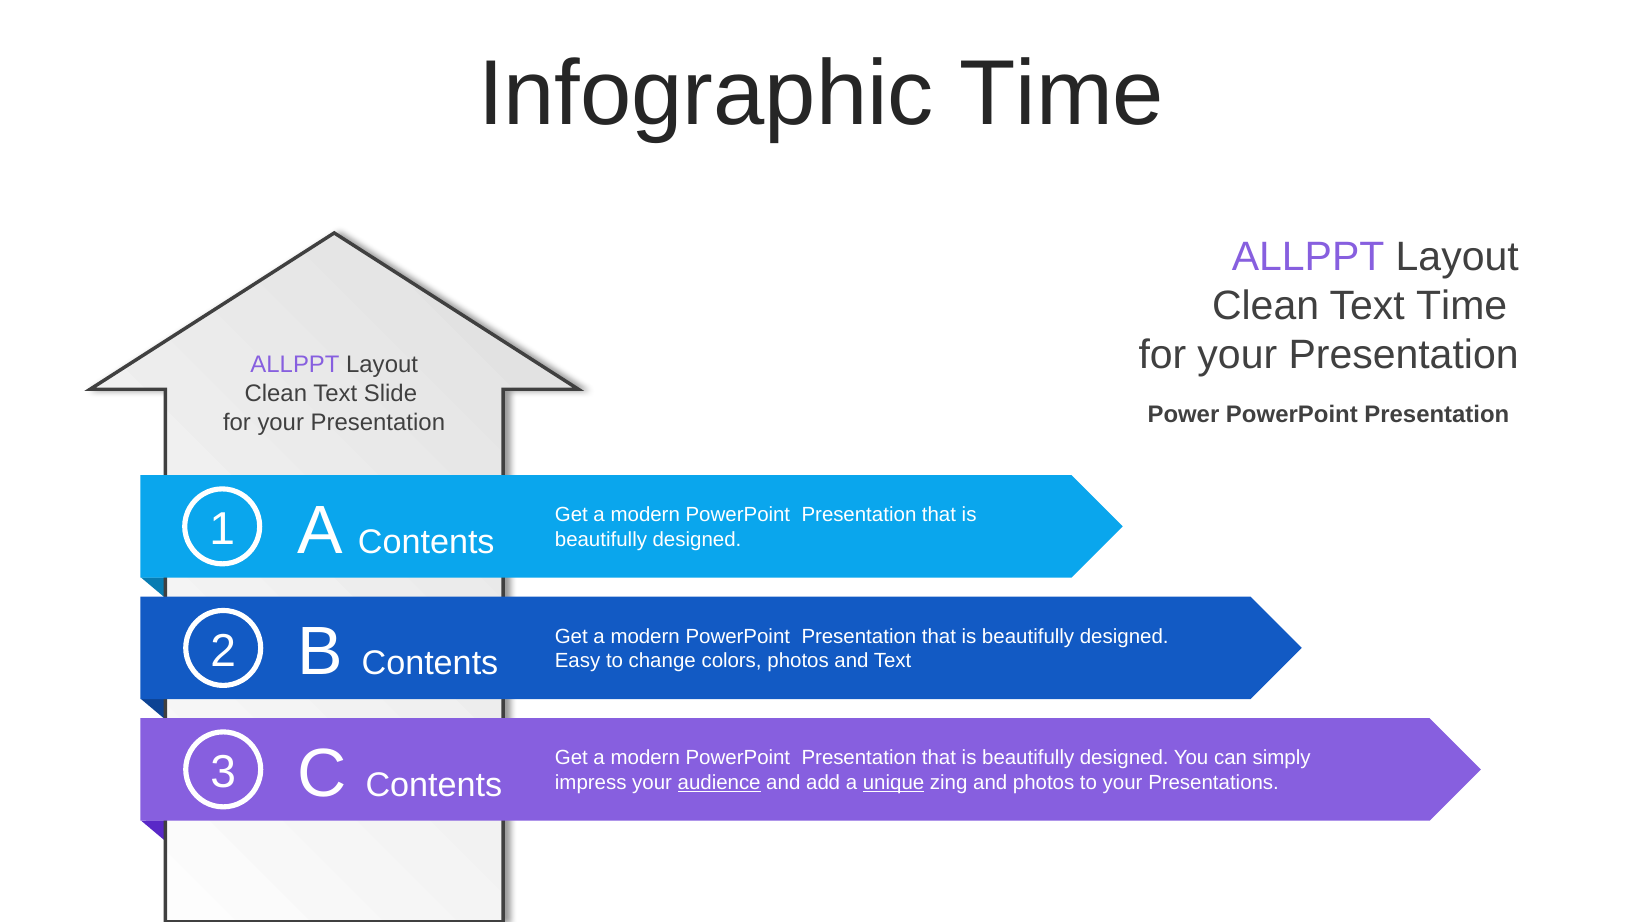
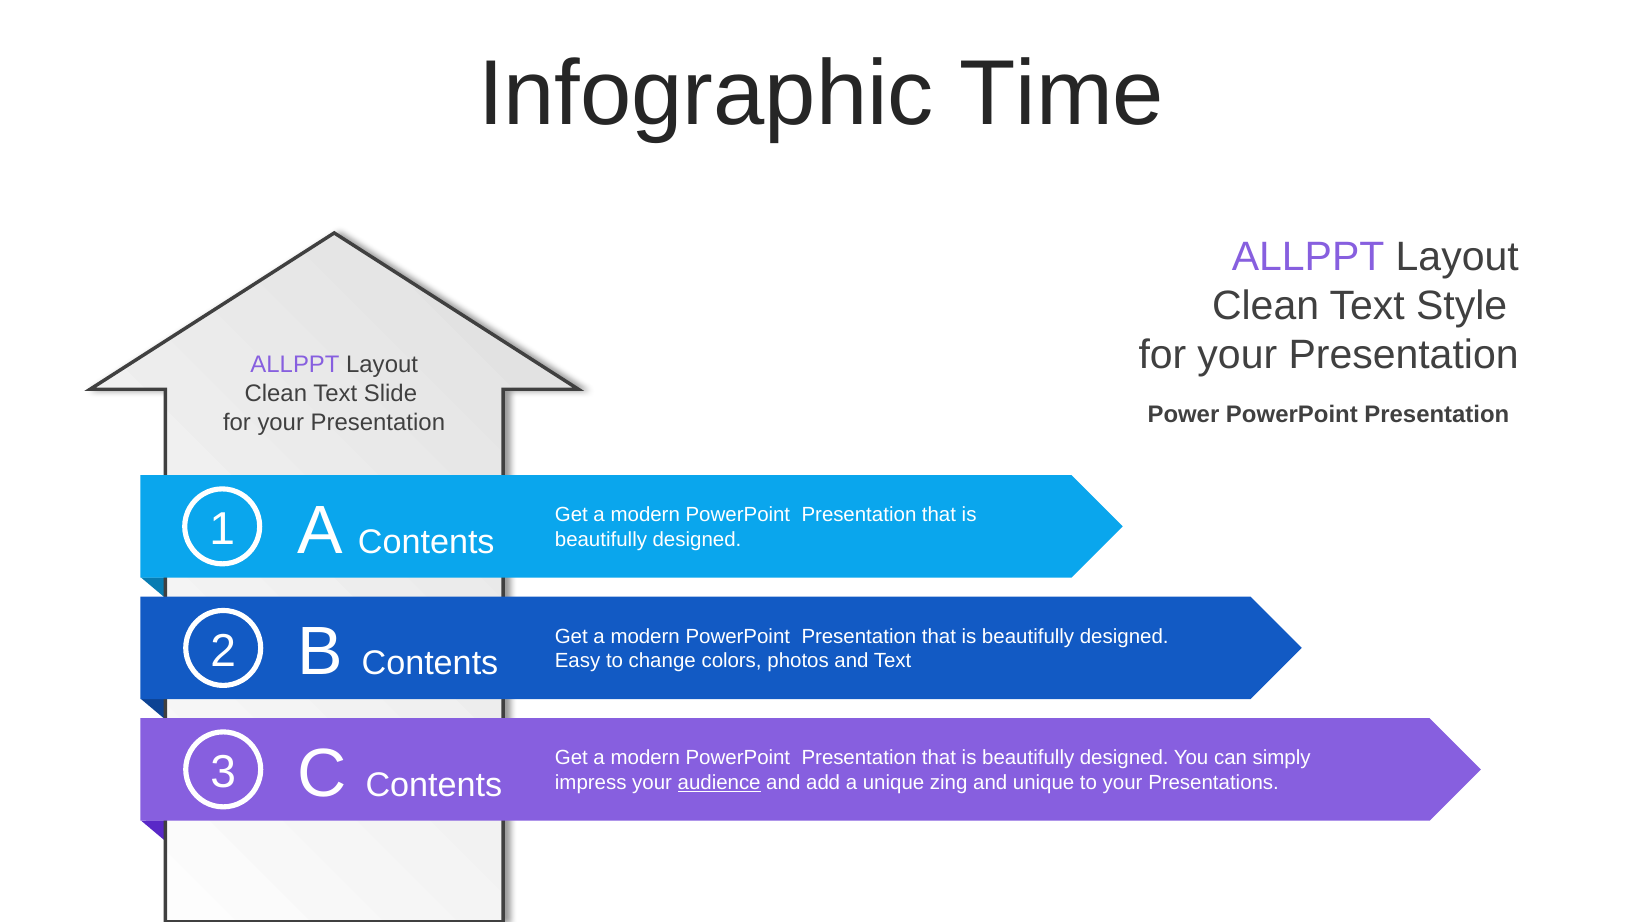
Text Time: Time -> Style (1462, 306)
unique underline: present -> none (894, 783)
and photos: photos -> unique (1044, 783)
